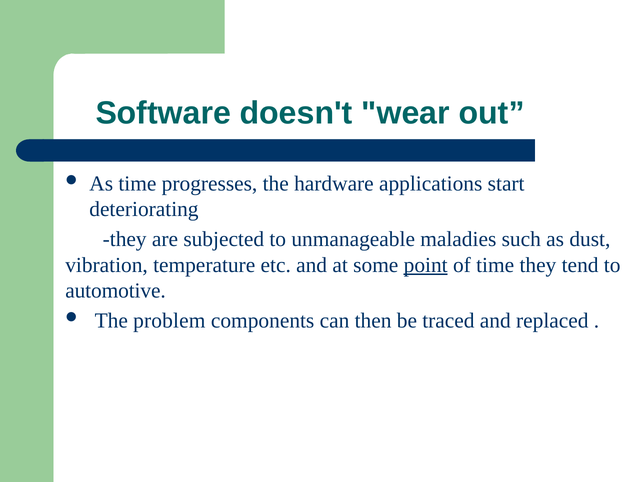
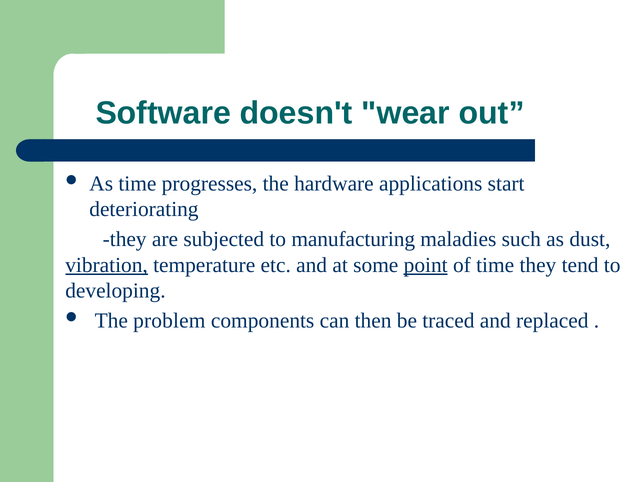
unmanageable: unmanageable -> manufacturing (353, 239)
vibration underline: none -> present (107, 265)
automotive: automotive -> developing (115, 290)
